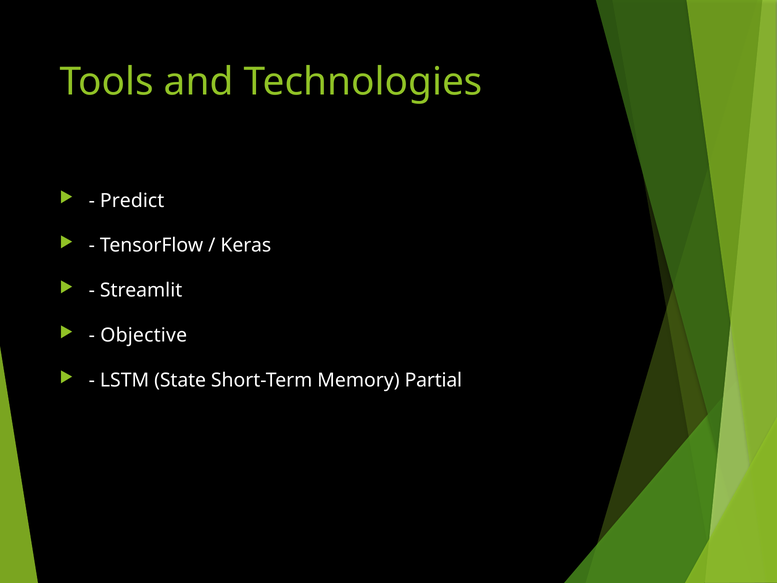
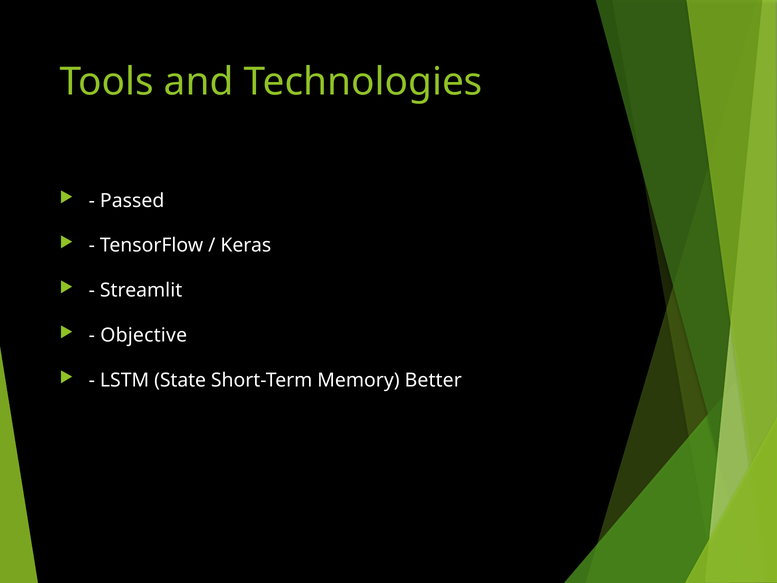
Predict: Predict -> Passed (132, 201)
Partial: Partial -> Better (433, 380)
